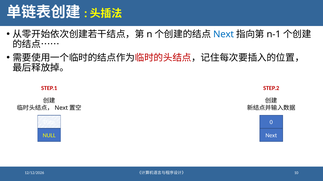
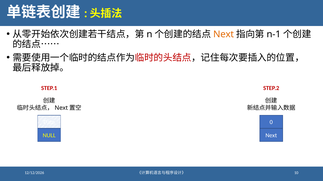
Next colour: blue -> orange (224, 34)
